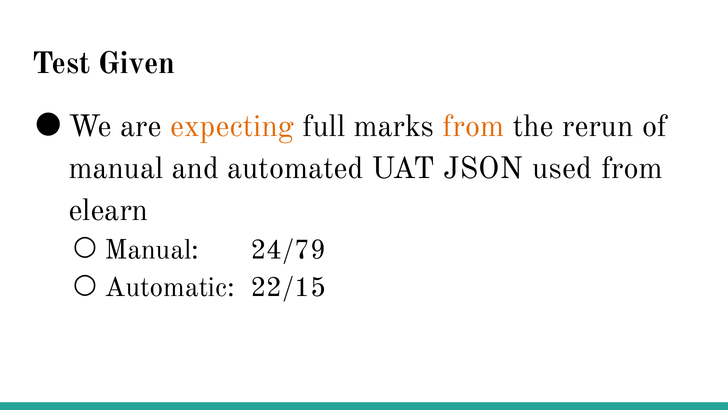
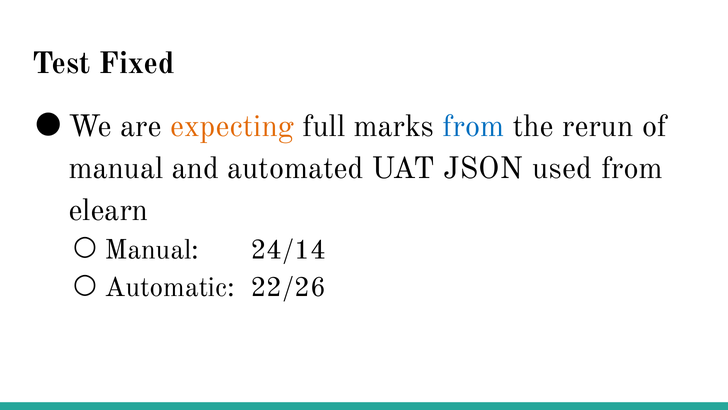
Given: Given -> Fixed (137, 63)
from colour: orange -> blue (473, 126)
24/79: 24/79 -> 24/14 (288, 249)
22/15: 22/15 -> 22/26 (288, 287)
